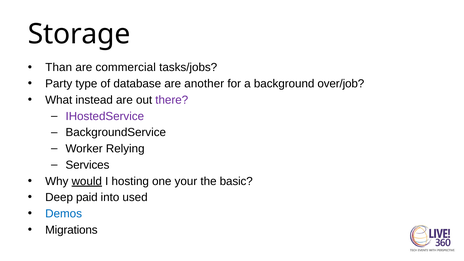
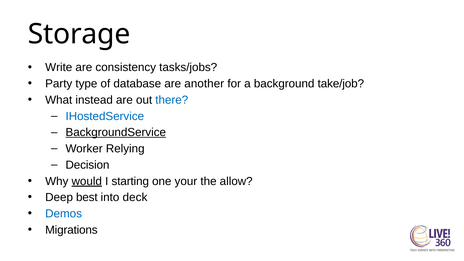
Than: Than -> Write (59, 68)
commercial: commercial -> consistency (126, 68)
over/job: over/job -> take/job (341, 84)
there colour: purple -> blue (172, 100)
IHostedService colour: purple -> blue (105, 116)
BackgroundService underline: none -> present (116, 132)
Services: Services -> Decision (87, 165)
hosting: hosting -> starting (130, 181)
basic: basic -> allow (236, 181)
paid: paid -> best (87, 197)
used: used -> deck (135, 197)
